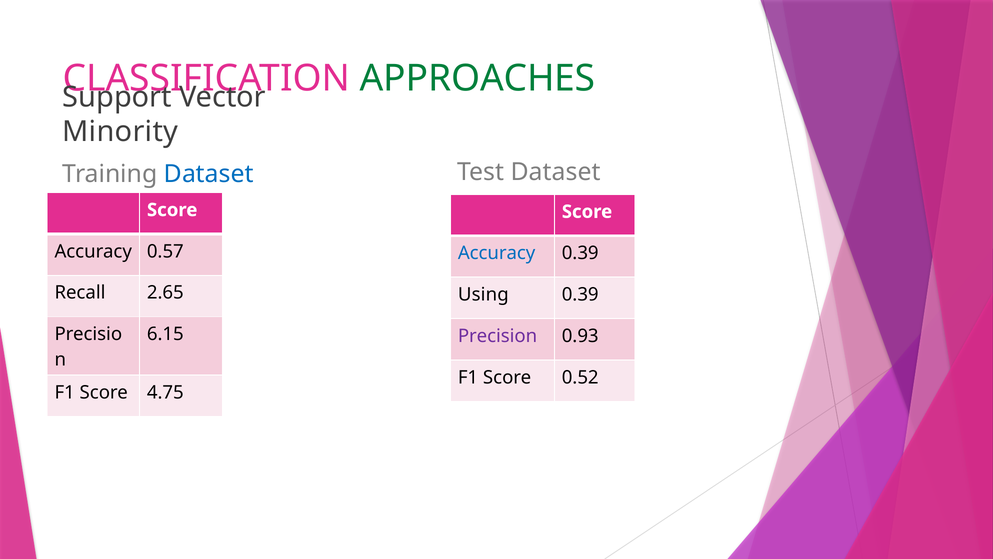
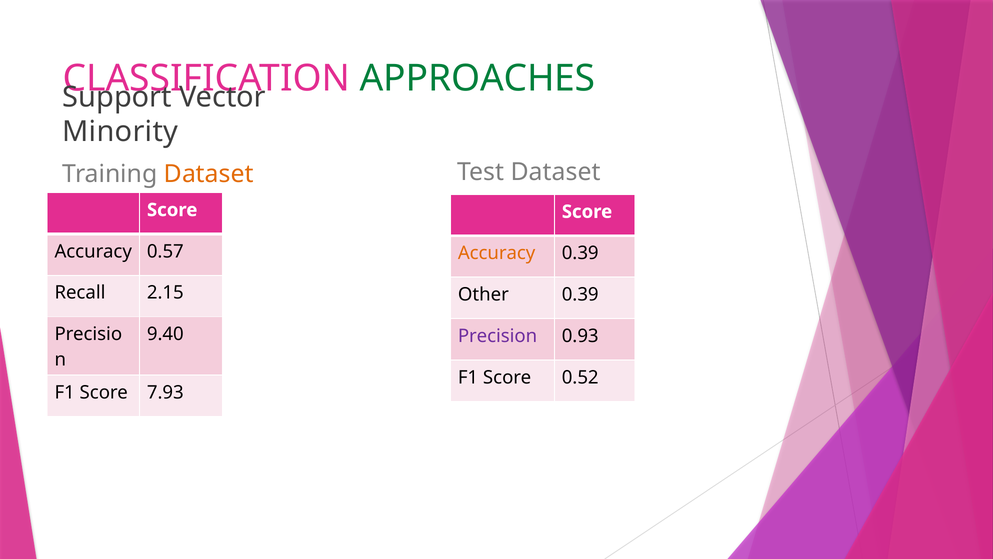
Dataset colour: blue -> orange (209, 174)
Accuracy colour: blue -> orange (497, 253)
2.65: 2.65 -> 2.15 (165, 293)
Using: Using -> Other (483, 294)
6.15: 6.15 -> 9.40 (165, 334)
4.75: 4.75 -> 7.93 (165, 392)
